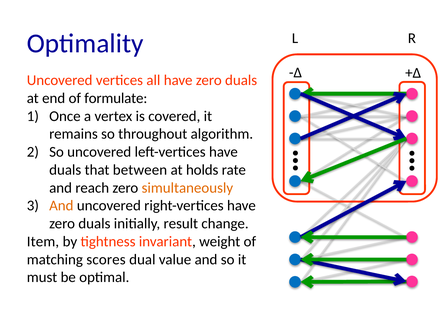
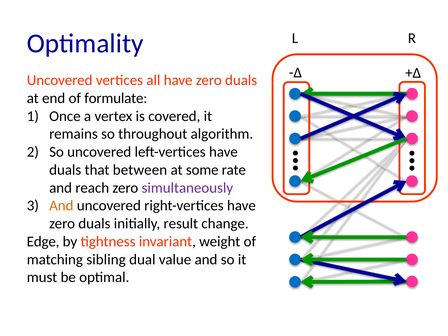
holds: holds -> some (202, 170)
simultaneously colour: orange -> purple (187, 188)
Item: Item -> Edge (43, 242)
scores: scores -> sibling (106, 259)
